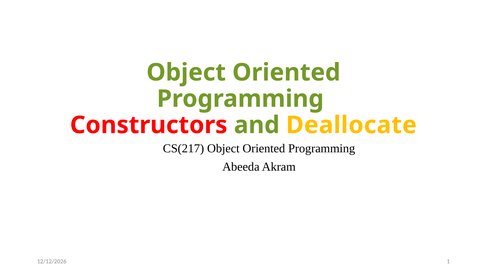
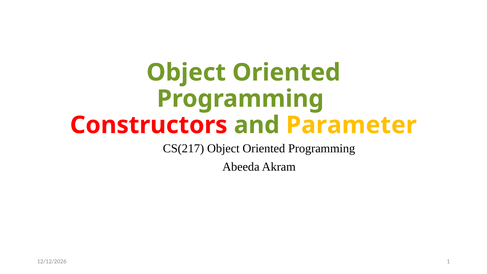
Deallocate: Deallocate -> Parameter (351, 125)
